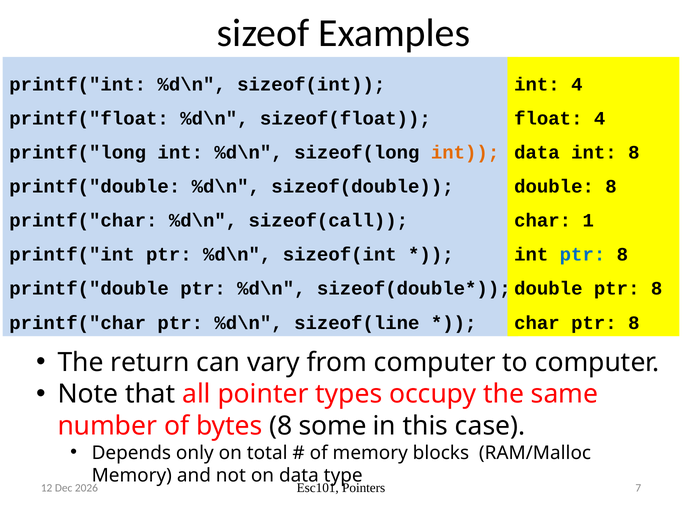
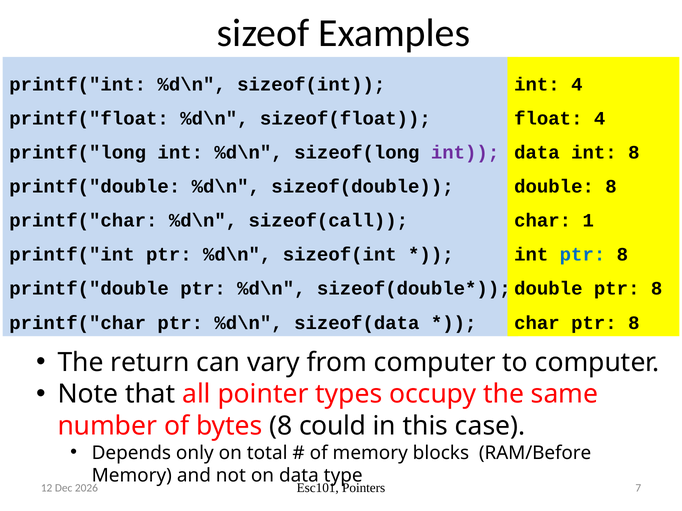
int colour: orange -> purple (465, 153)
sizeof(line: sizeof(line -> sizeof(data (357, 323)
some: some -> could (333, 426)
RAM/Malloc: RAM/Malloc -> RAM/Before (535, 453)
